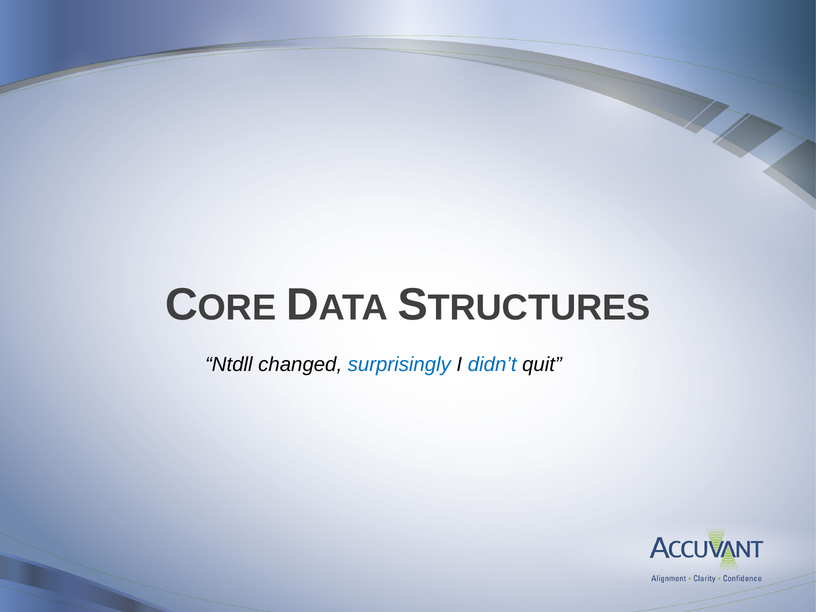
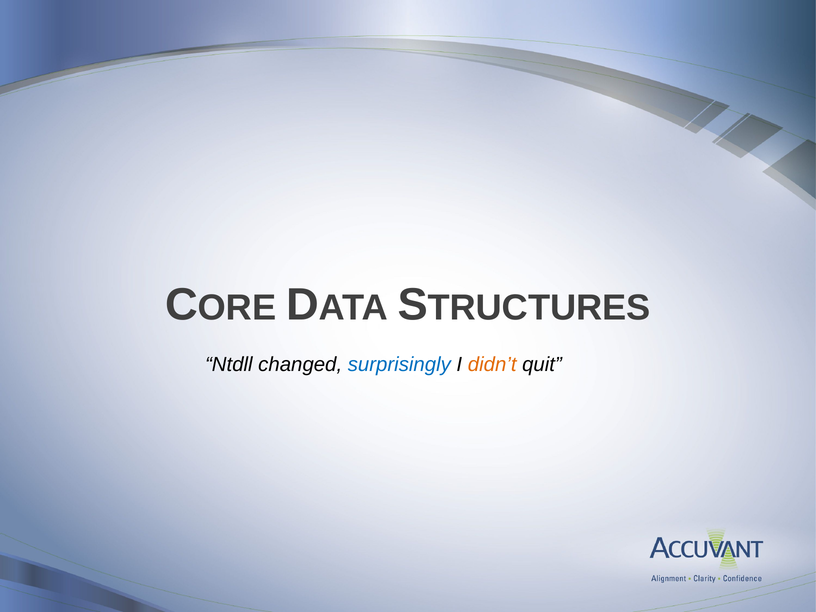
didn’t colour: blue -> orange (492, 364)
